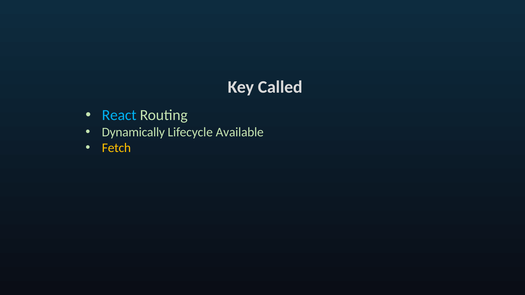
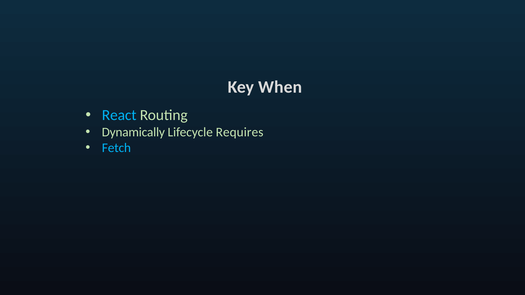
Called: Called -> When (280, 87)
Available: Available -> Requires (240, 132)
Fetch colour: yellow -> light blue (116, 148)
